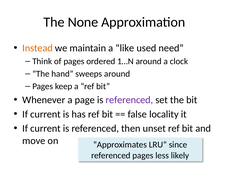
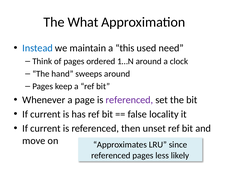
None: None -> What (83, 22)
Instead colour: orange -> blue (38, 48)
like: like -> this (125, 48)
